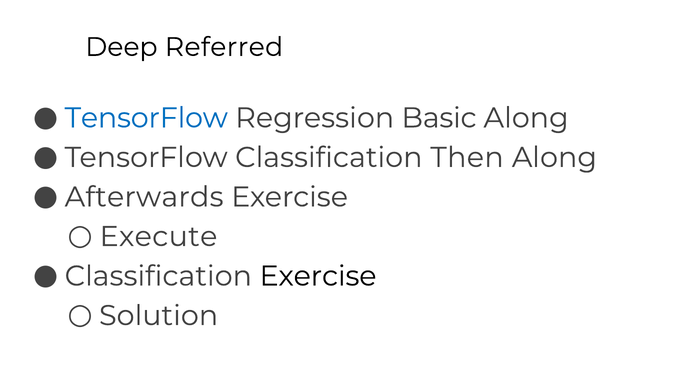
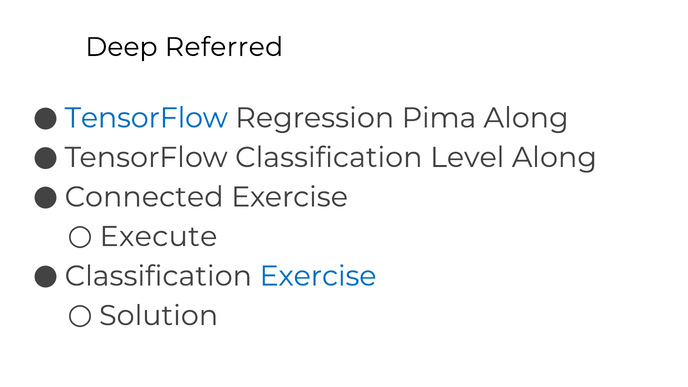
Basic: Basic -> Pima (439, 118)
Then: Then -> Level (467, 157)
Afterwards: Afterwards -> Connected (144, 197)
Exercise colour: black -> blue (318, 276)
